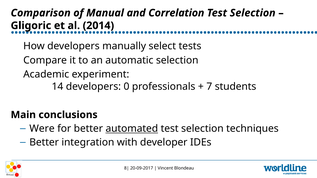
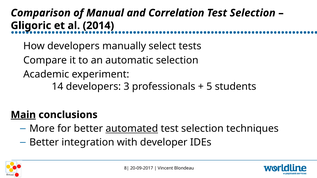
0: 0 -> 3 (126, 87)
7: 7 -> 5 (209, 87)
Main underline: none -> present (23, 115)
Were: Were -> More (42, 129)
